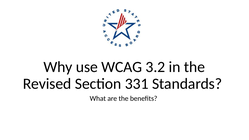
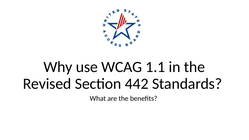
3.2: 3.2 -> 1.1 (155, 67)
331: 331 -> 442 (137, 84)
